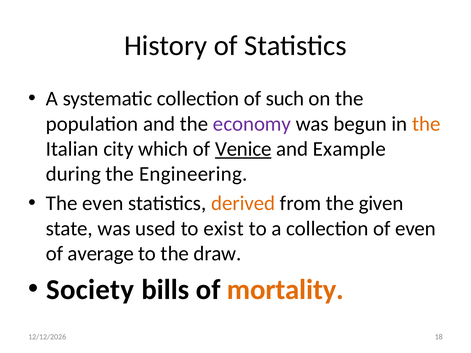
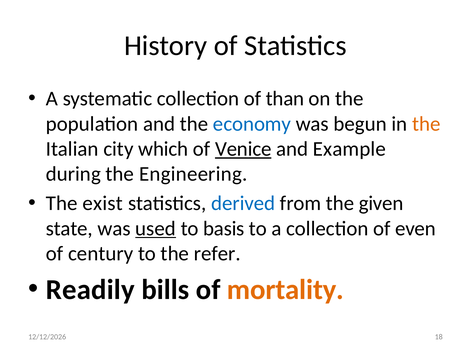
such: such -> than (285, 99)
economy colour: purple -> blue (252, 124)
The even: even -> exist (103, 204)
derived colour: orange -> blue (243, 204)
used underline: none -> present (156, 229)
exist: exist -> basis (224, 229)
average: average -> century (101, 254)
draw: draw -> refer (217, 254)
Society: Society -> Readily (90, 290)
